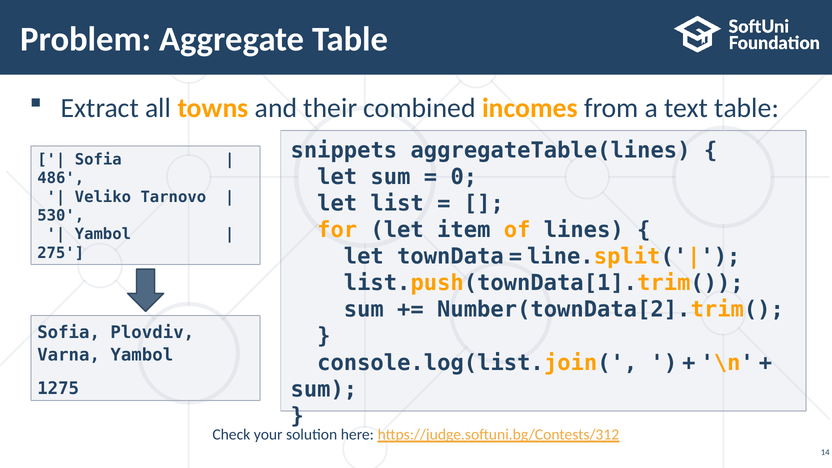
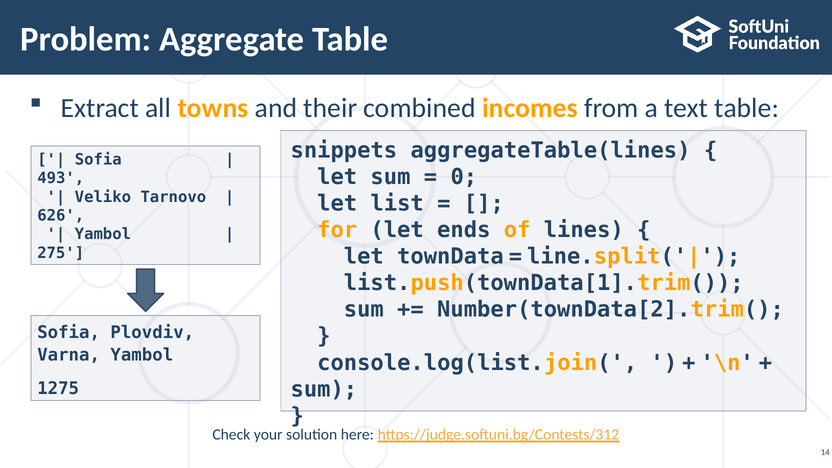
486: 486 -> 493 (61, 178)
530: 530 -> 626 (61, 216)
item: item -> ends (464, 230)
